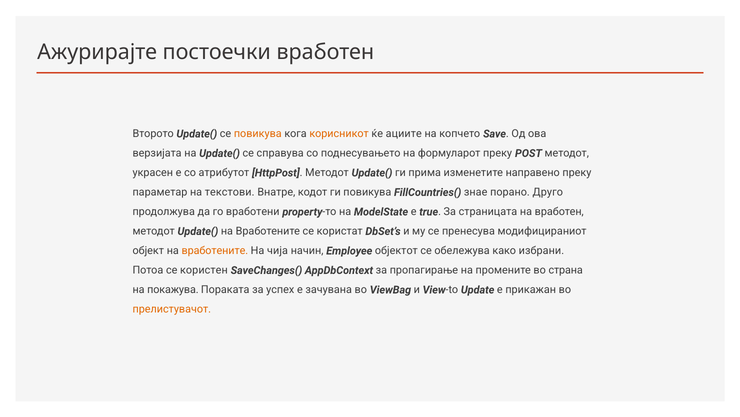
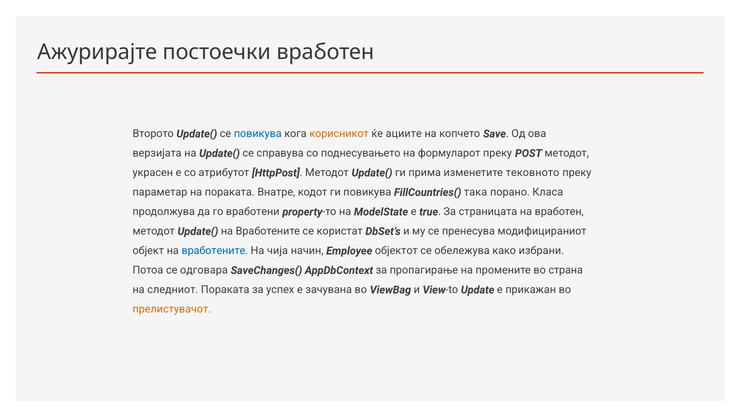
повикува colour: orange -> blue (258, 134)
направено: направено -> тековното (533, 173)
на текстови: текстови -> пораката (230, 192)
знае: знае -> така (476, 192)
Друго: Друго -> Класа (548, 192)
вработените colour: orange -> blue (215, 250)
користен: користен -> одговара (204, 270)
покажува: покажува -> следниот (173, 289)
